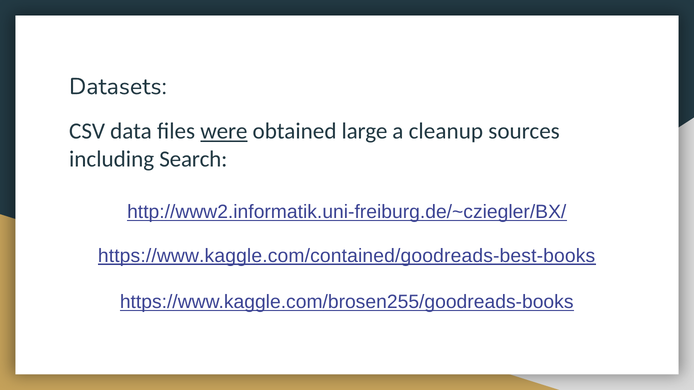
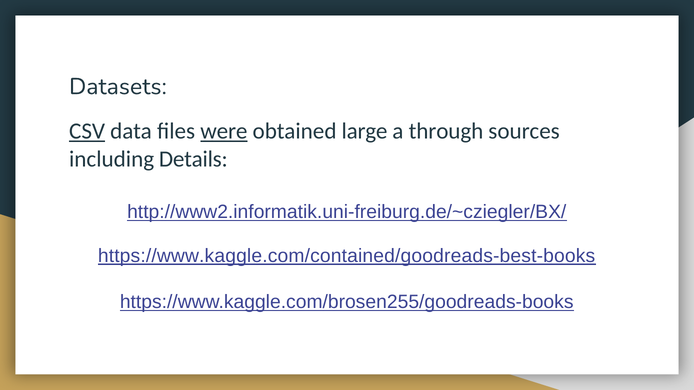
CSV underline: none -> present (87, 131)
cleanup: cleanup -> through (446, 131)
Search: Search -> Details (193, 159)
